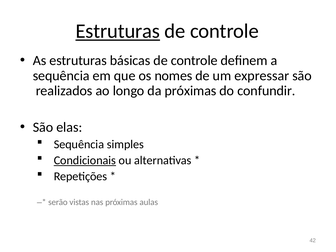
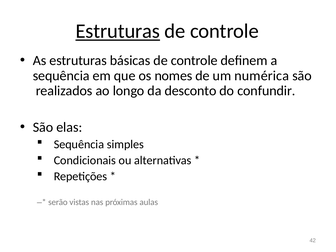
expressar: expressar -> numérica (262, 76)
da próximas: próximas -> desconto (191, 91)
Condicionais underline: present -> none (85, 160)
